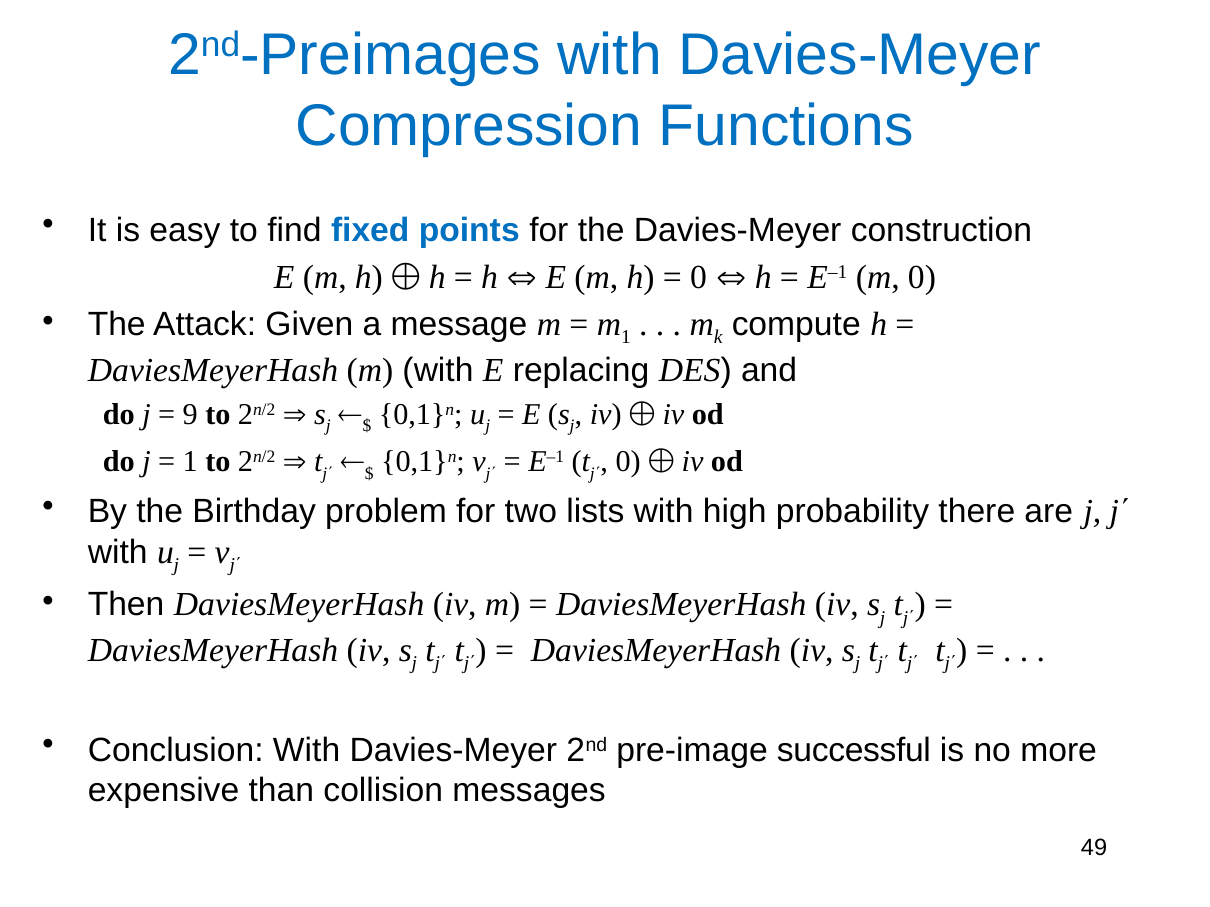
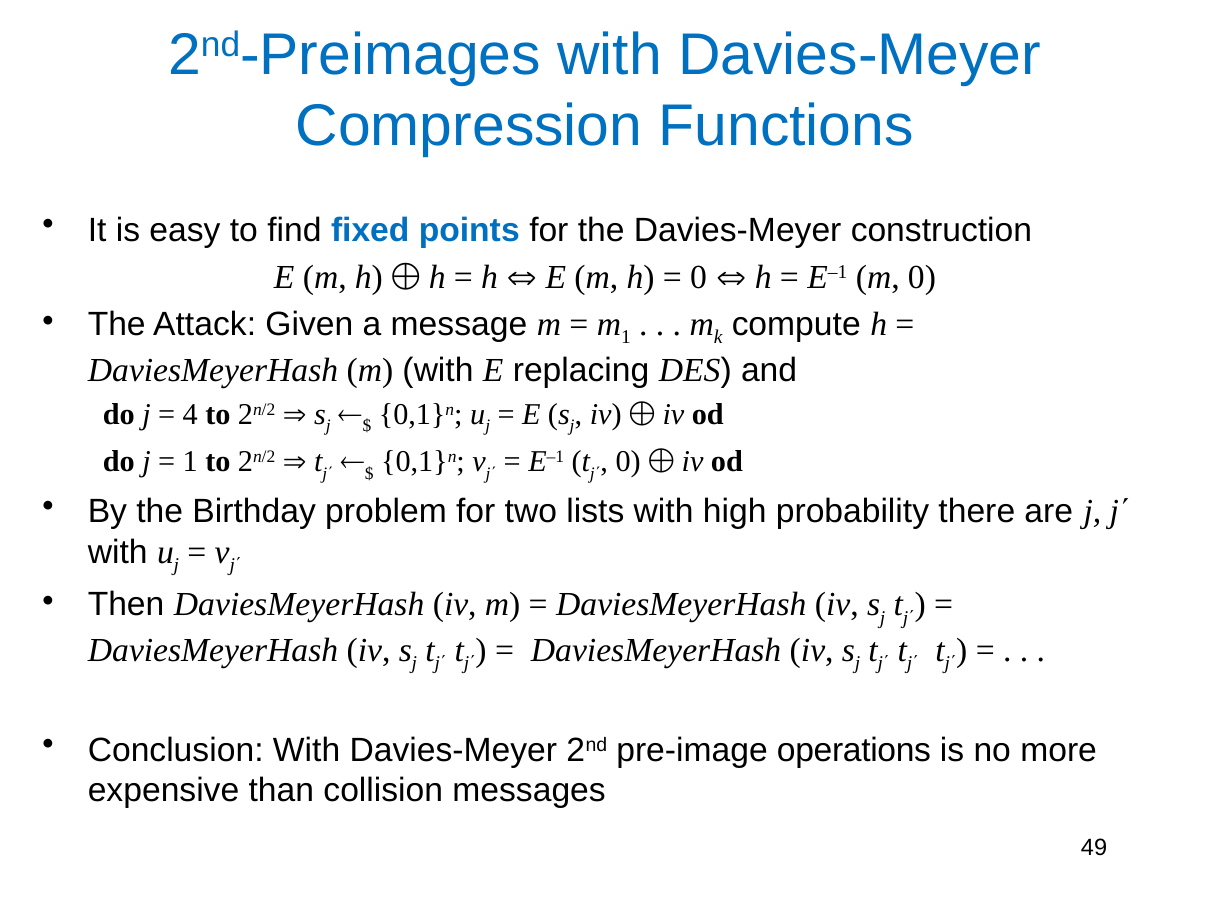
9: 9 -> 4 (190, 414)
successful: successful -> operations (854, 750)
